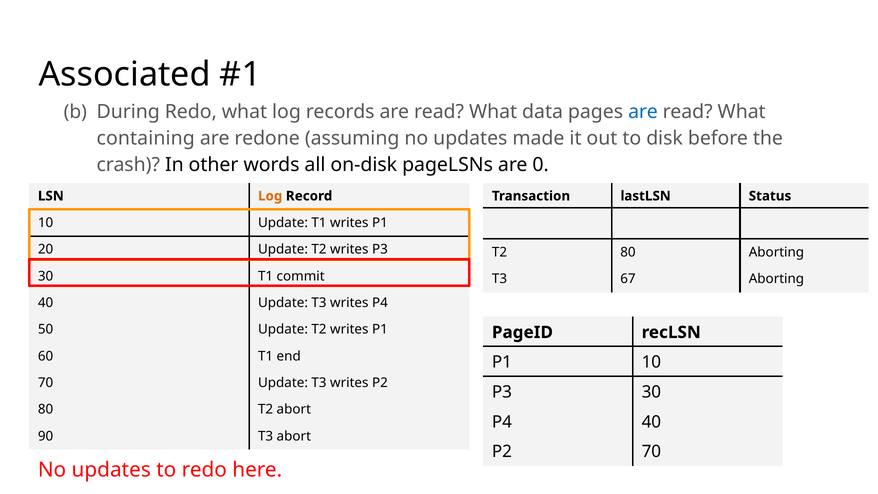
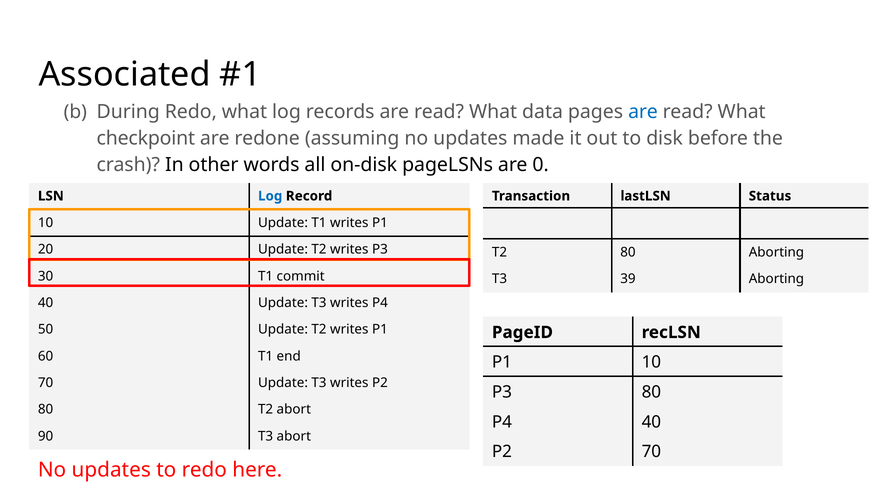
containing: containing -> checkpoint (146, 139)
Log colour: orange -> blue (270, 196)
67: 67 -> 39 (628, 279)
30: 30 -> 80 (651, 392)
